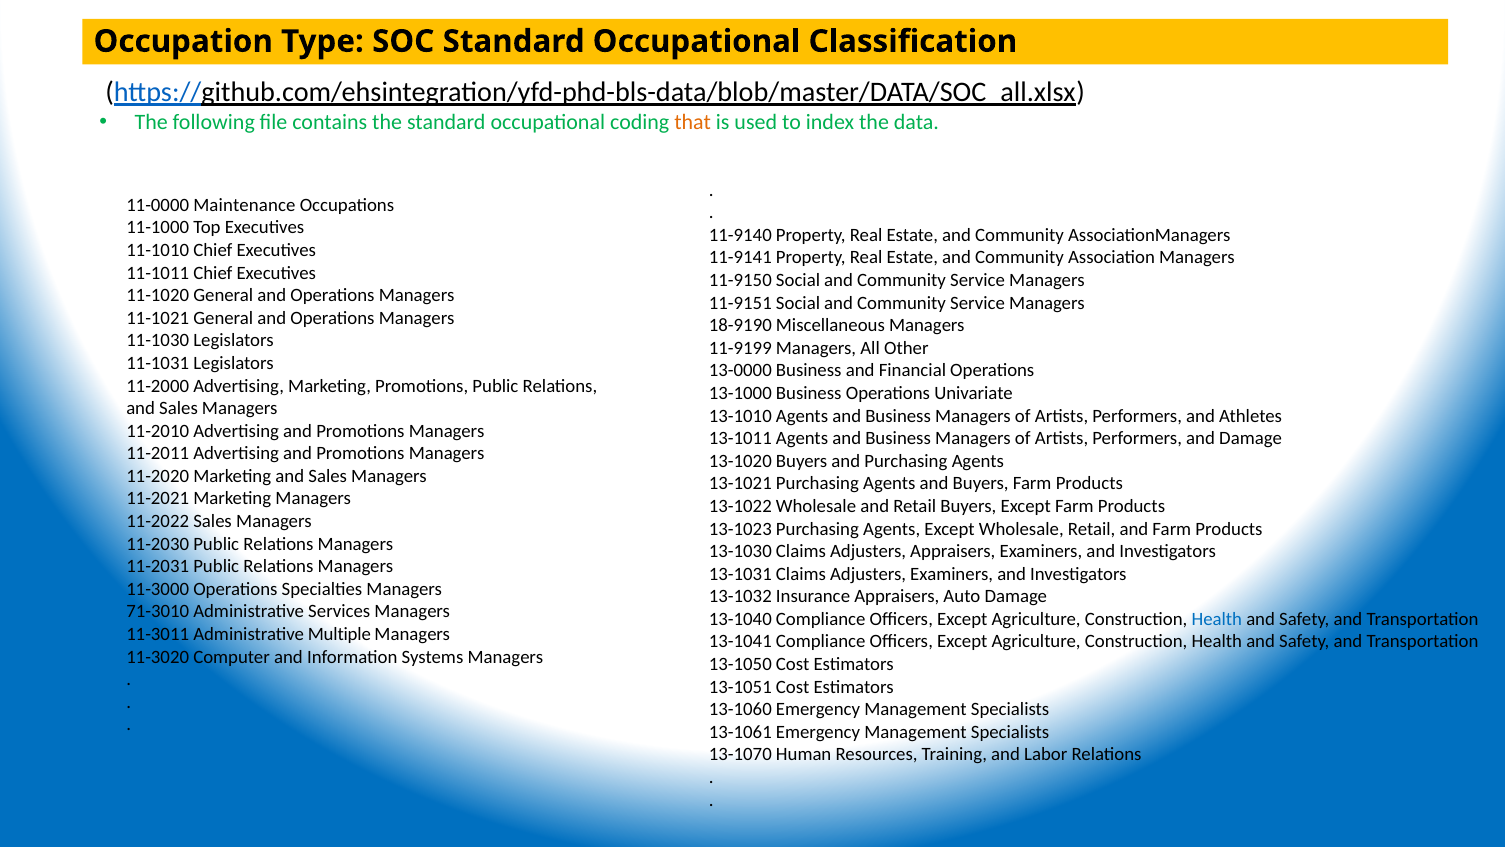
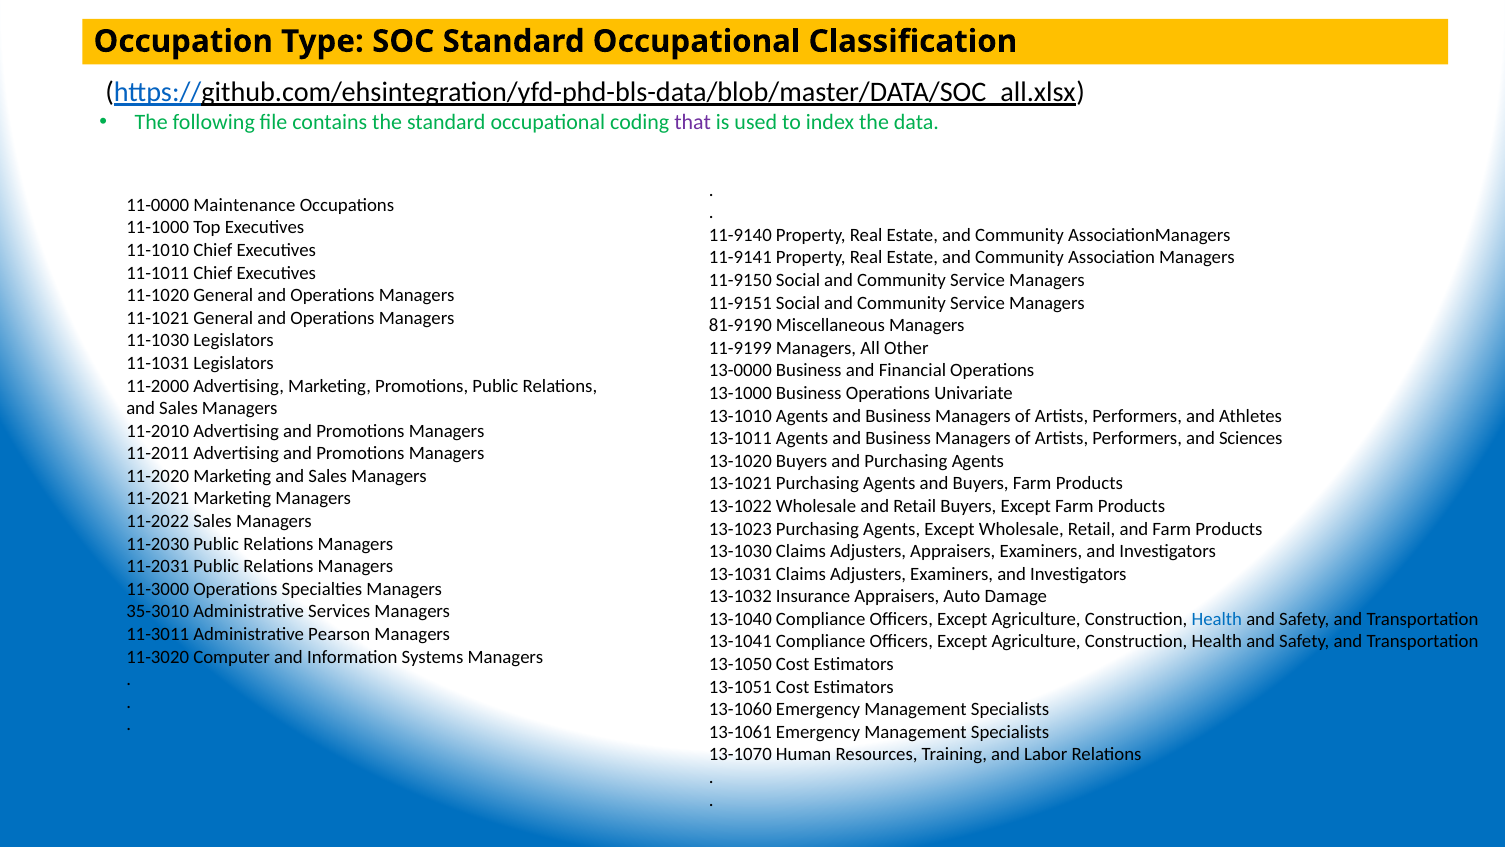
that colour: orange -> purple (693, 122)
18-9190: 18-9190 -> 81-9190 (740, 325)
and Damage: Damage -> Sciences (1251, 438)
71-3010: 71-3010 -> 35-3010 (158, 611)
Multiple: Multiple -> Pearson (339, 634)
